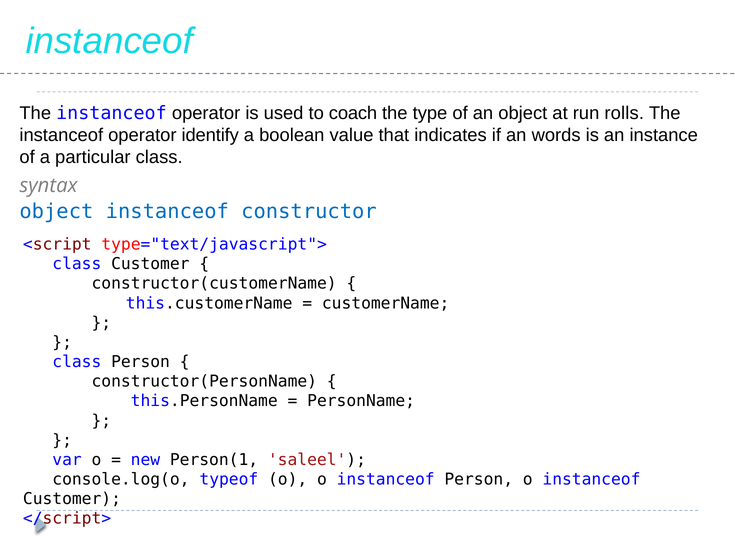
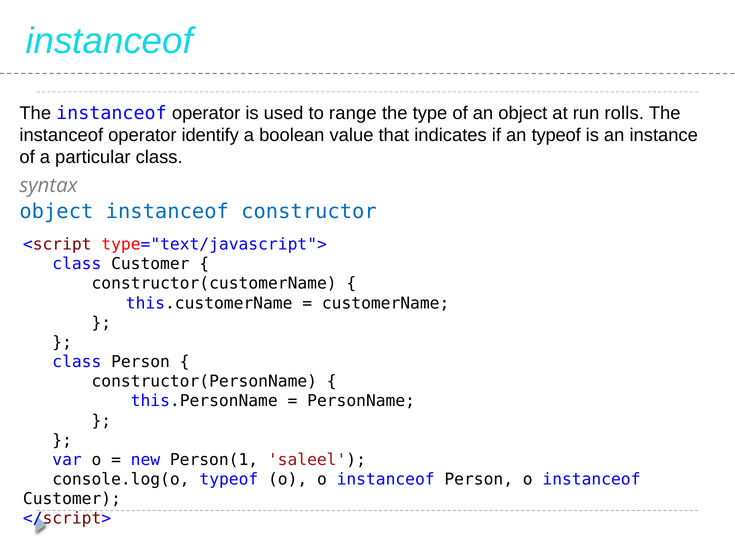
coach: coach -> range (353, 113)
an words: words -> typeof (556, 135)
